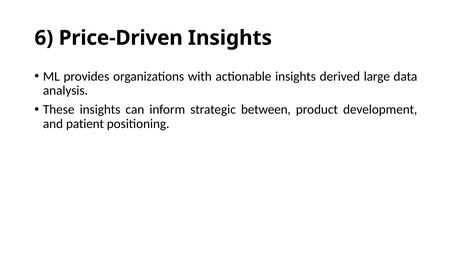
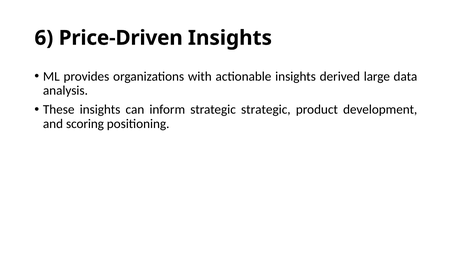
strategic between: between -> strategic (266, 110)
patient: patient -> scoring (85, 124)
